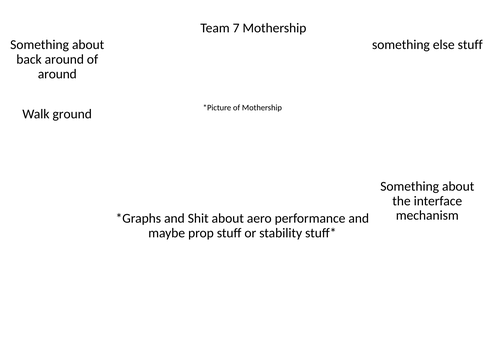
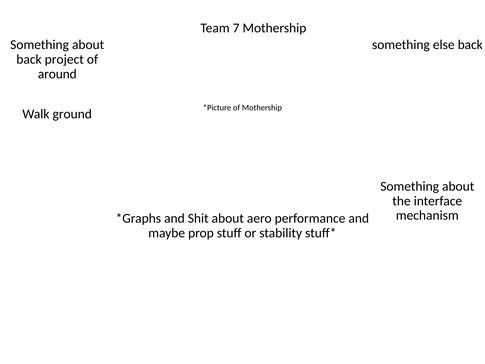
else stuff: stuff -> back (470, 45)
back around: around -> project (64, 59)
